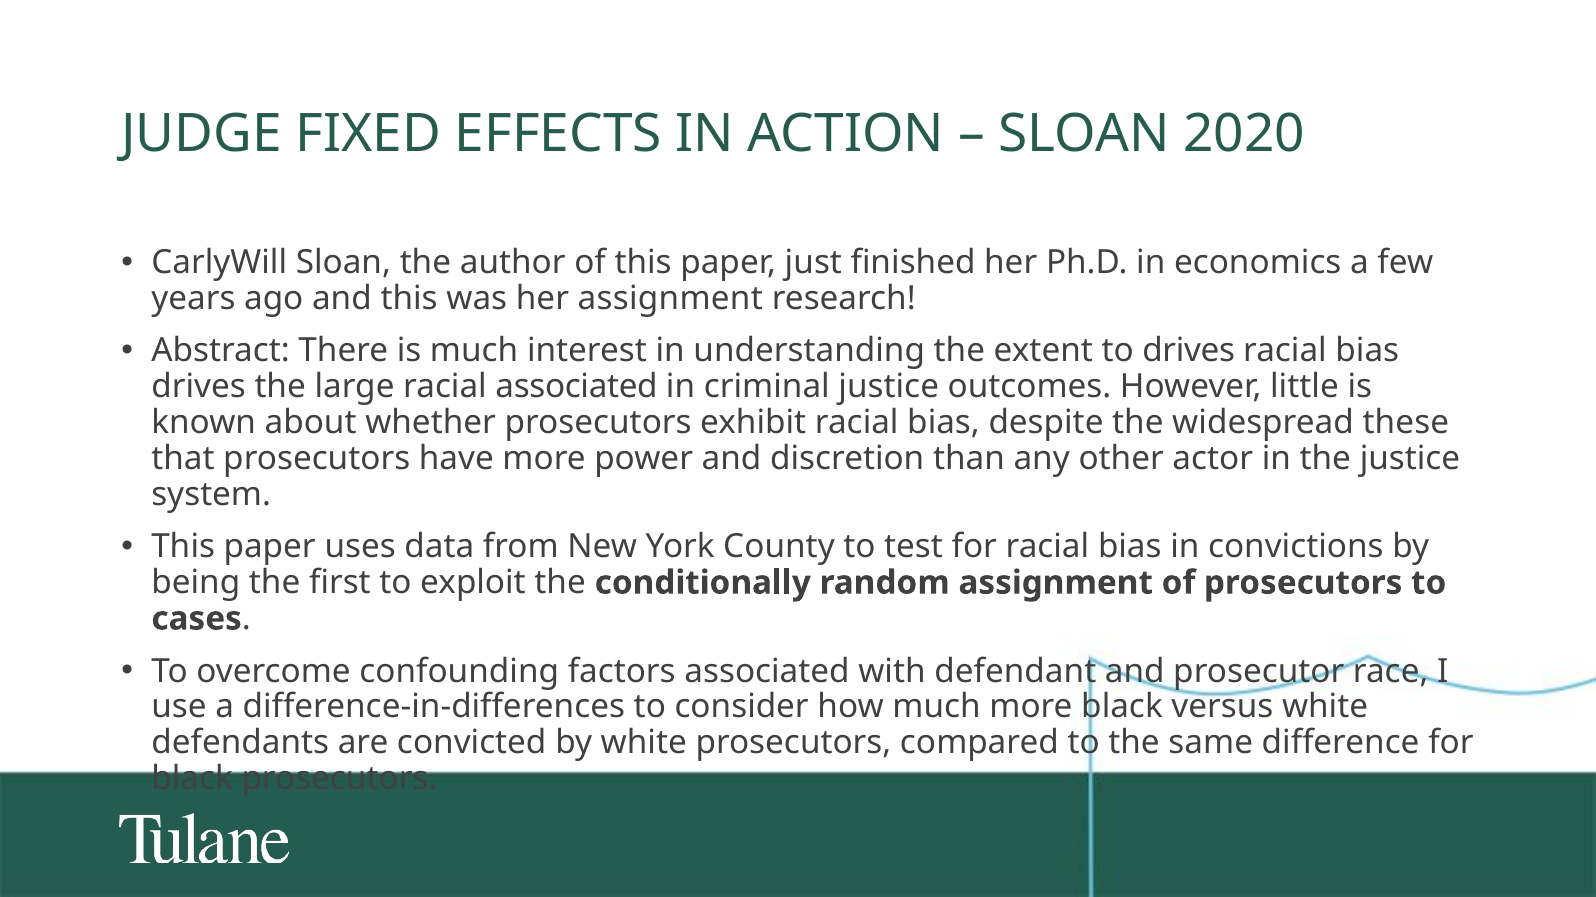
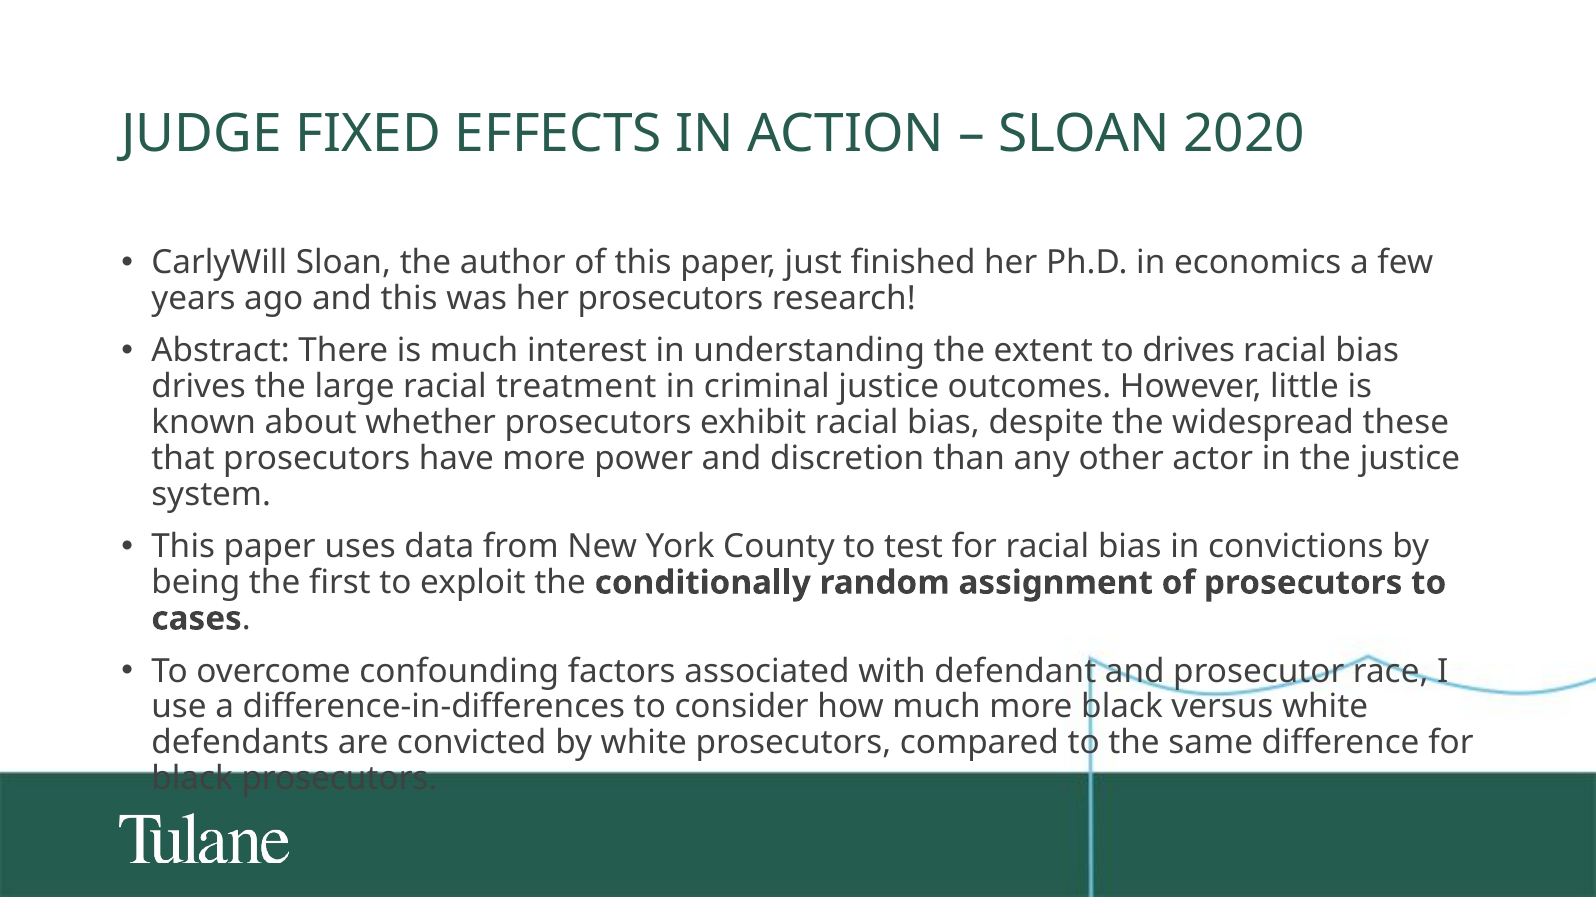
her assignment: assignment -> prosecutors (670, 299)
racial associated: associated -> treatment (576, 387)
